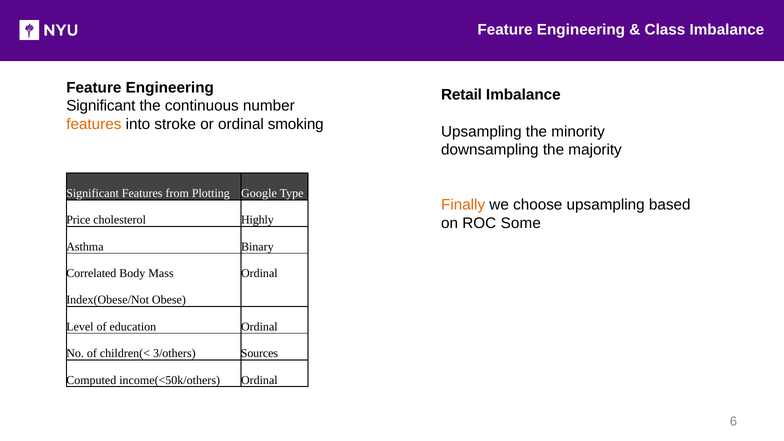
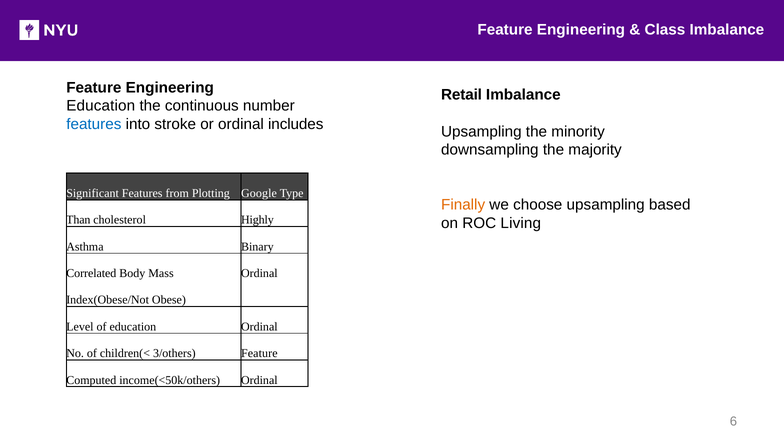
Significant: Significant -> Education (101, 106)
features colour: orange -> blue (94, 124)
smoking: smoking -> includes (296, 124)
Price: Price -> Than (78, 220)
Some: Some -> Living (521, 223)
3/others Sources: Sources -> Feature (259, 353)
